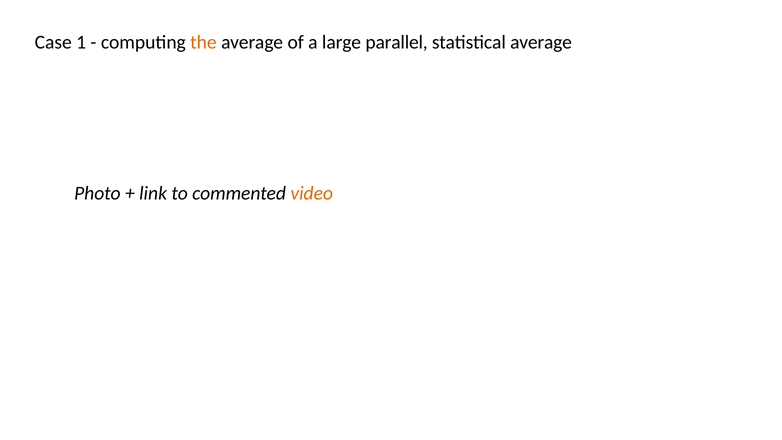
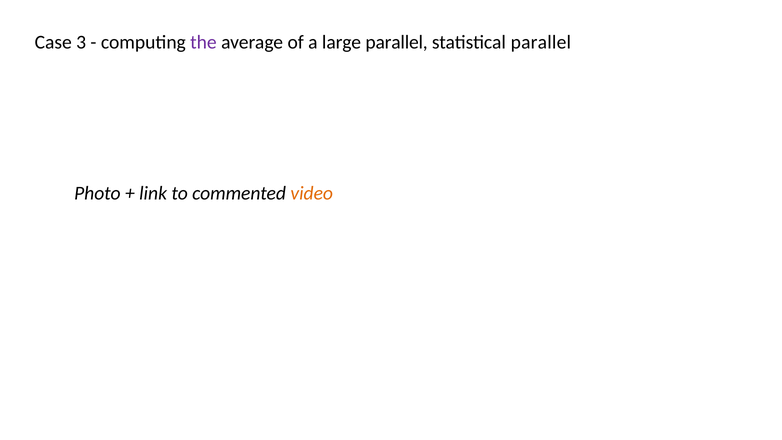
1: 1 -> 3 (81, 42)
the colour: orange -> purple (203, 42)
statistical average: average -> parallel (541, 42)
